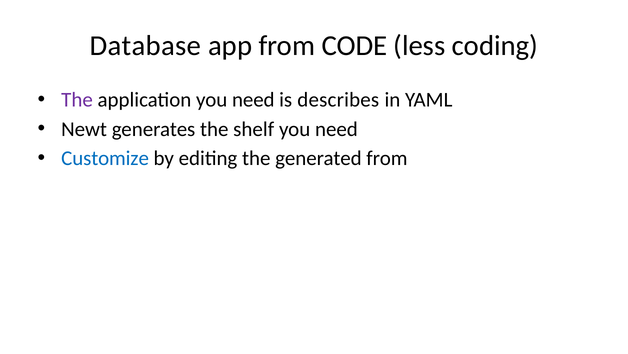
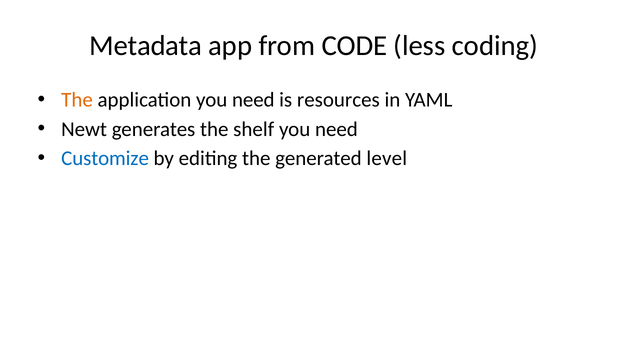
Database: Database -> Metadata (146, 46)
The colour: purple -> orange (77, 100)
describes: describes -> resources (338, 100)
generated from: from -> level (387, 158)
